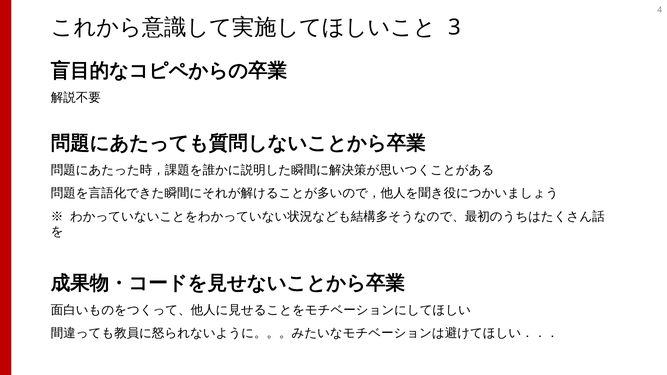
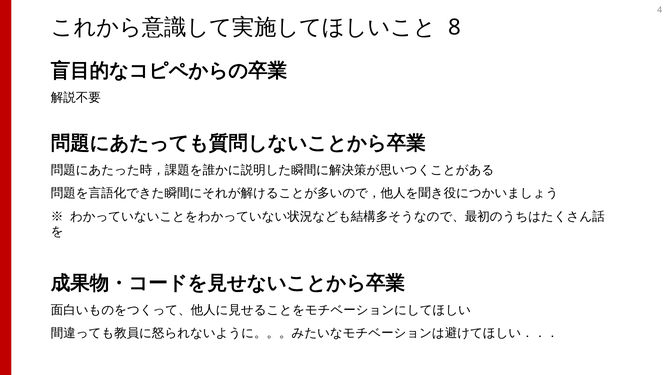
3: 3 -> 8 (454, 27)
